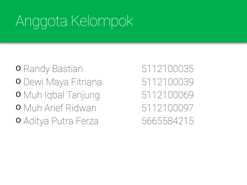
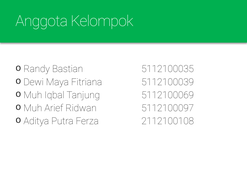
5665584215: 5665584215 -> 2112100108 (168, 121)
